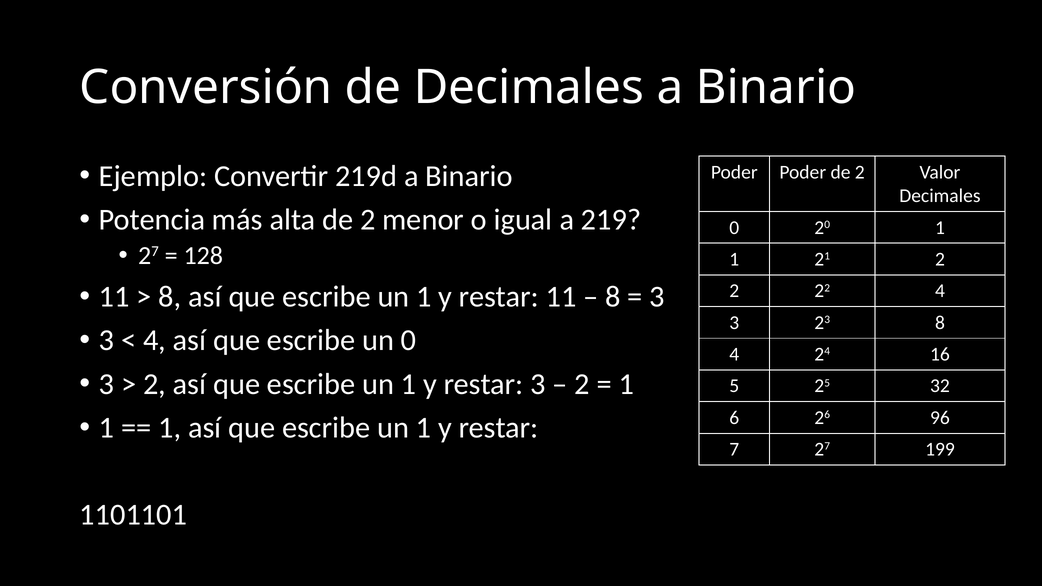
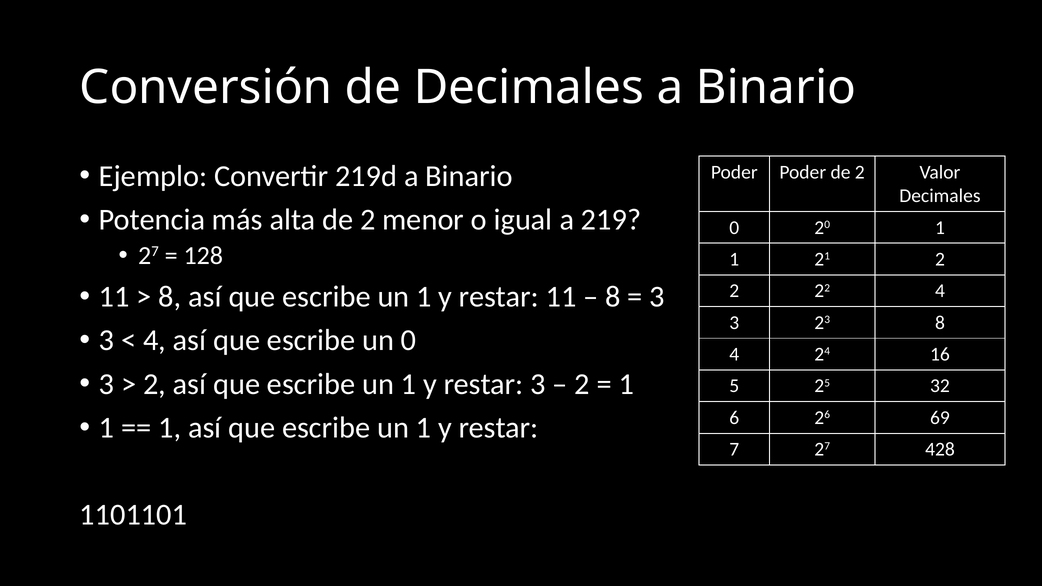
96: 96 -> 69 (940, 418)
199: 199 -> 428 (940, 449)
